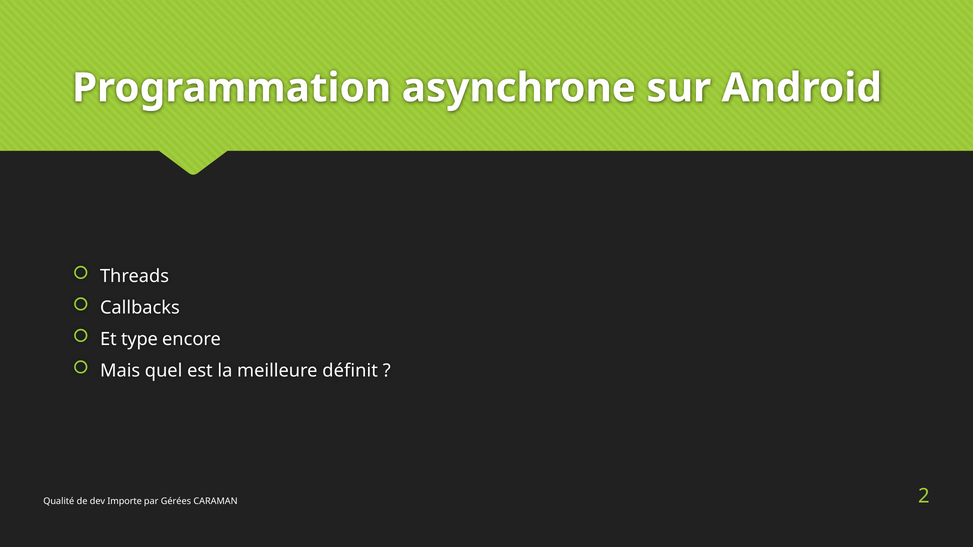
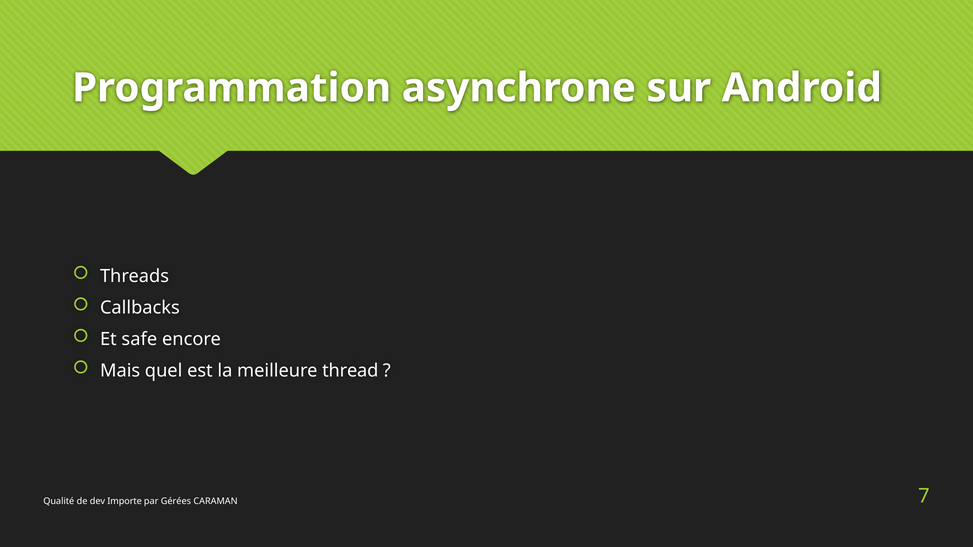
type: type -> safe (139, 340)
définit: définit -> thread (350, 371)
2: 2 -> 7 (924, 496)
